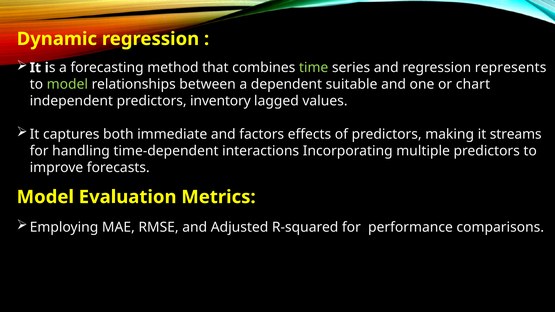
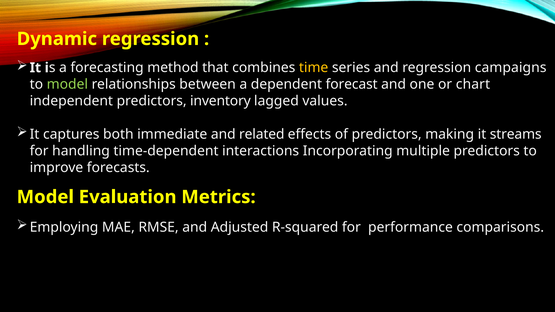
time colour: light green -> yellow (314, 68)
represents: represents -> campaigns (511, 68)
suitable: suitable -> forecast (352, 84)
factors: factors -> related (262, 134)
